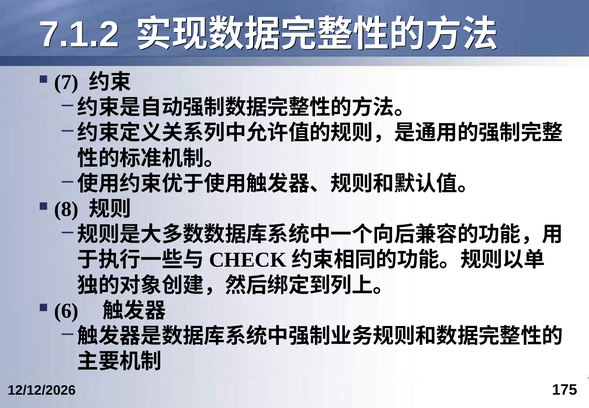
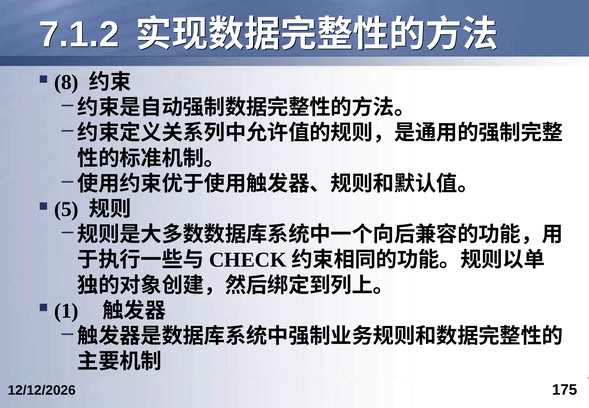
7: 7 -> 8 (66, 82)
8: 8 -> 5 (66, 209)
6: 6 -> 1 (66, 311)
